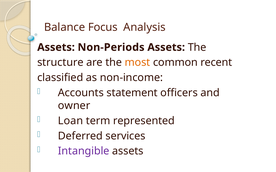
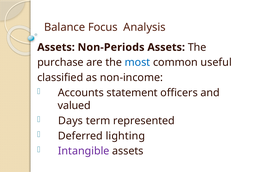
structure: structure -> purchase (60, 63)
most colour: orange -> blue (137, 63)
recent: recent -> useful (216, 63)
owner: owner -> valued (74, 106)
Loan: Loan -> Days (71, 121)
services: services -> lighting (125, 136)
